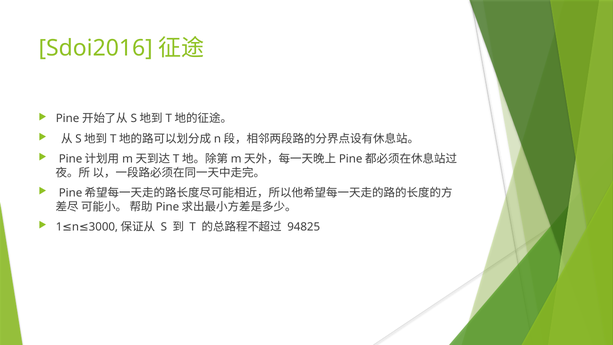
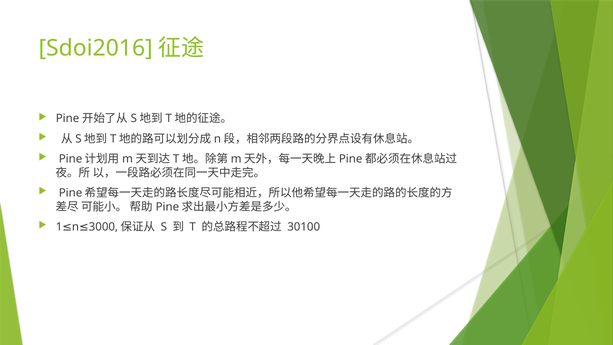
94825: 94825 -> 30100 (304, 227)
